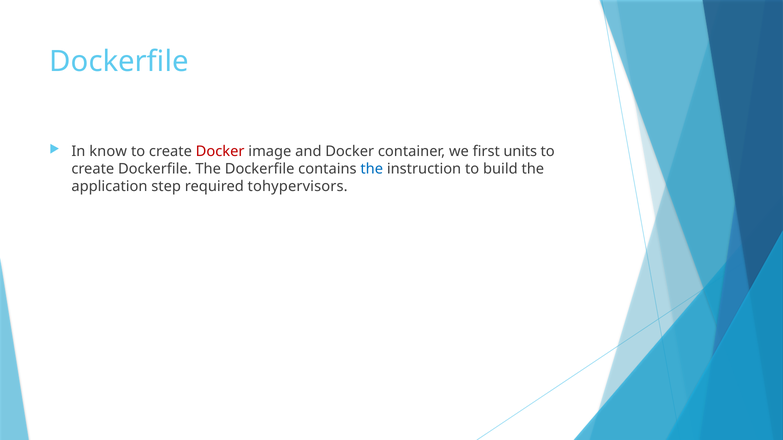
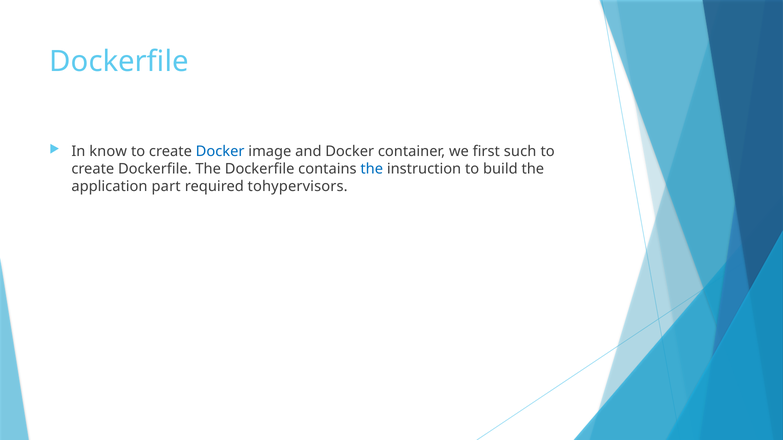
Docker colour: red -> blue (220, 152)
units: units -> such (520, 152)
step: step -> part (166, 187)
